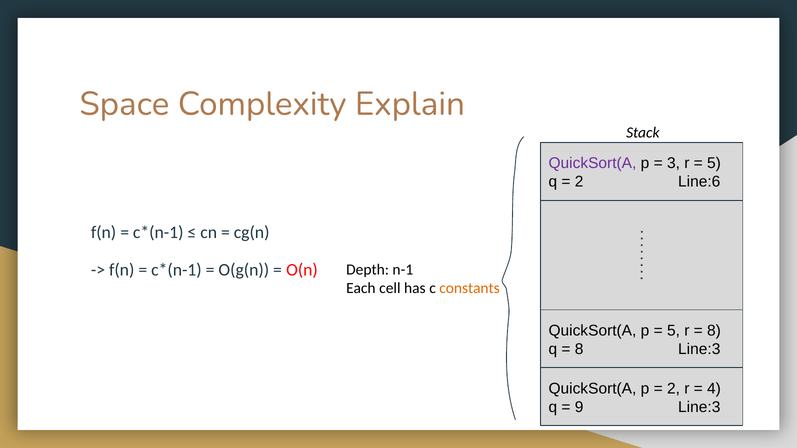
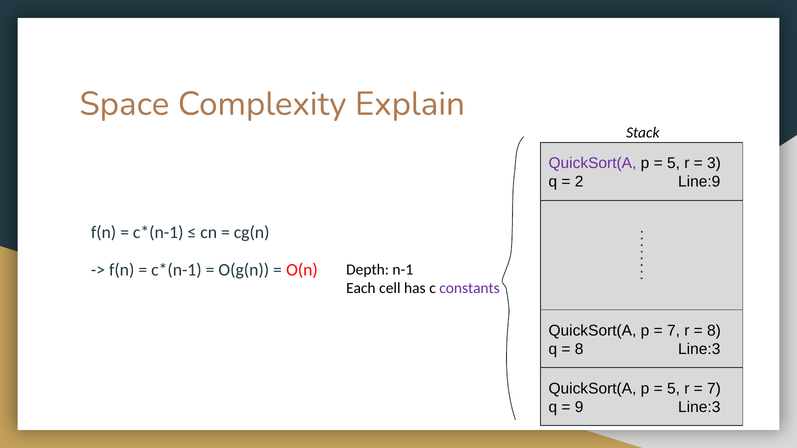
3: 3 -> 5 (674, 163)
5: 5 -> 3 (714, 163)
Line:6: Line:6 -> Line:9 (699, 182)
constants colour: orange -> purple (470, 289)
5: 5 -> 7 (674, 331)
2: 2 -> 5 (674, 389)
4: 4 -> 7 (714, 389)
